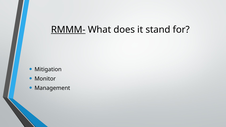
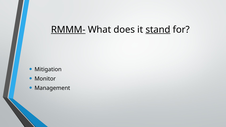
stand underline: none -> present (158, 30)
